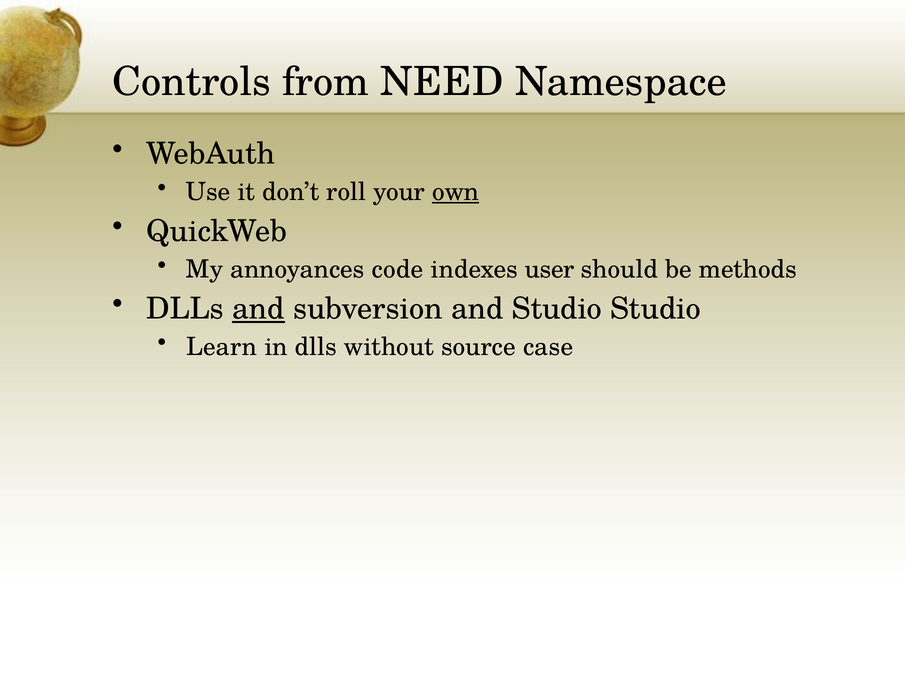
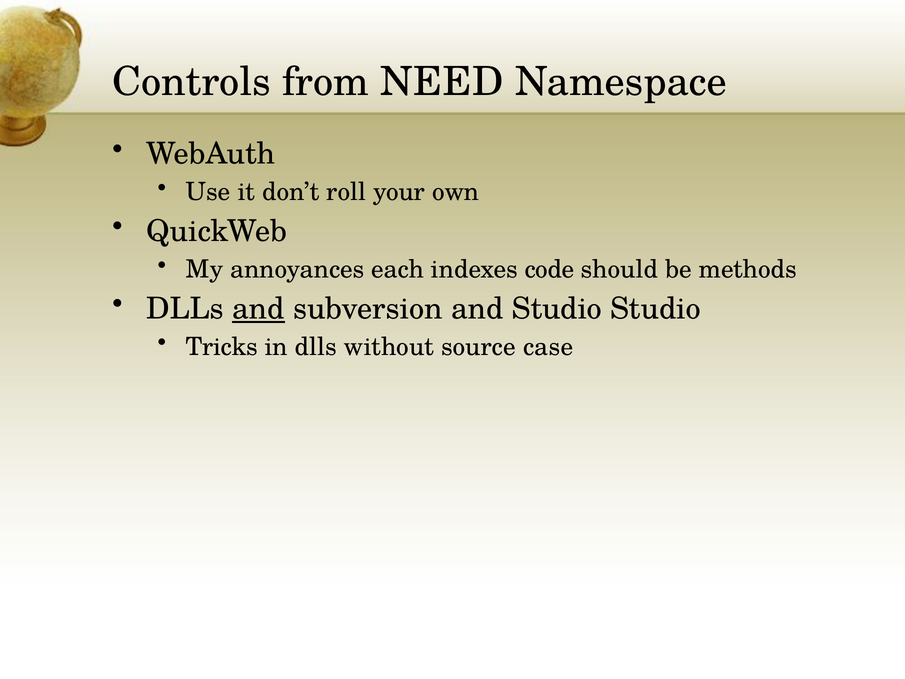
own underline: present -> none (456, 192)
code: code -> each (398, 269)
user: user -> code (550, 269)
Learn: Learn -> Tricks (222, 347)
